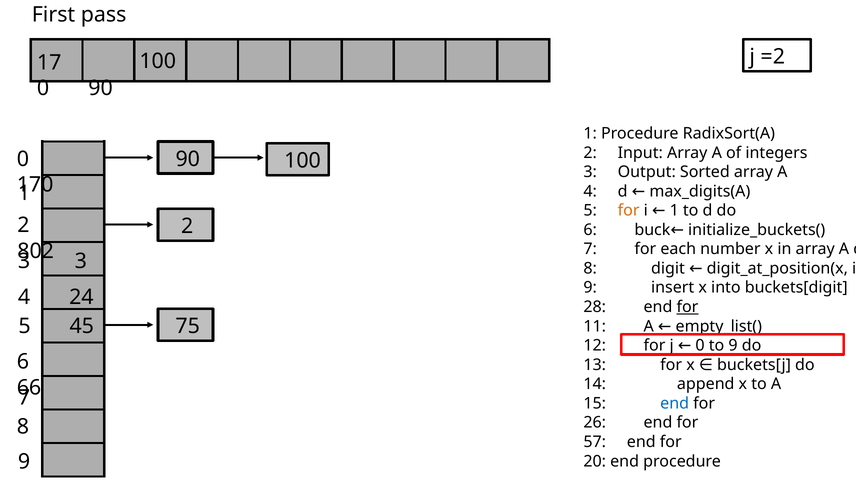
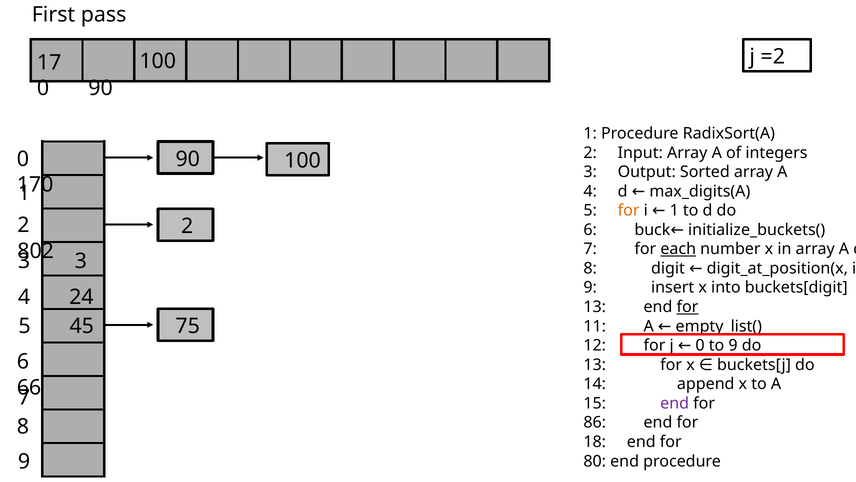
each underline: none -> present (678, 249)
28: 28 -> 13 (595, 307)
end colour: blue -> purple (675, 403)
26: 26 -> 86 (595, 422)
57: 57 -> 18 (595, 441)
20: 20 -> 80 (595, 461)
